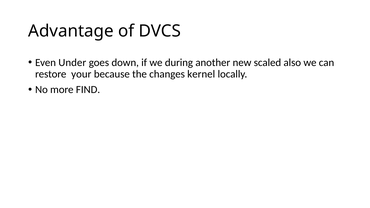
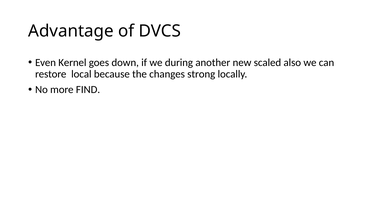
Under: Under -> Kernel (72, 63)
your: your -> local (81, 74)
kernel: kernel -> strong (201, 74)
